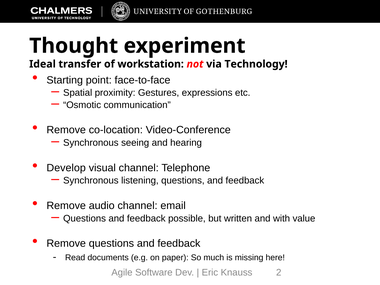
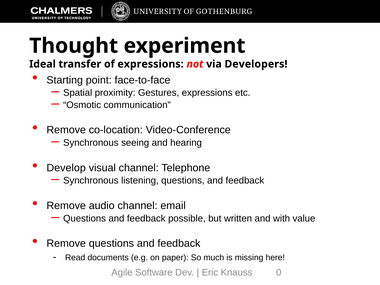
of workstation: workstation -> expressions (151, 64)
Technology: Technology -> Developers (256, 64)
2: 2 -> 0 (279, 272)
